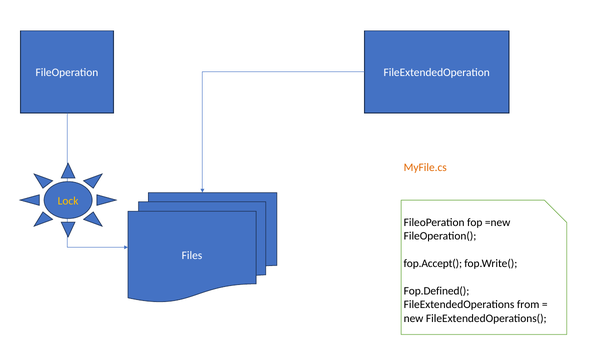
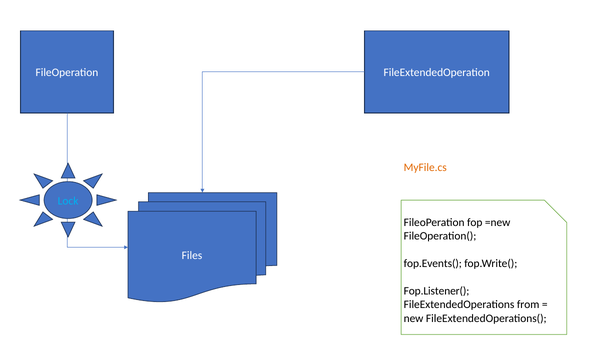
Lock colour: yellow -> light blue (68, 201)
fop.Accept(: fop.Accept( -> fop.Events( (433, 264)
Fop.Defined(: Fop.Defined( -> Fop.Listener( (437, 291)
